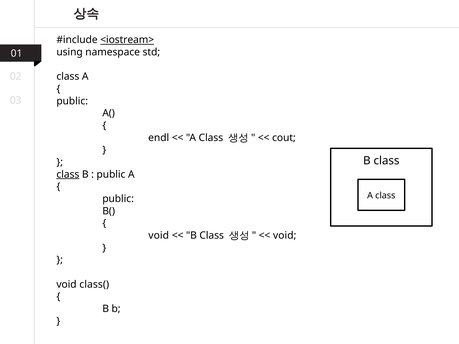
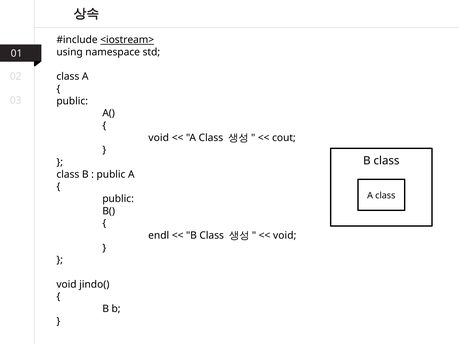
endl: endl -> void (159, 138)
class underline: present -> none (68, 174)
void: void -> endl (159, 236)
class(: class( -> jindo( (94, 285)
